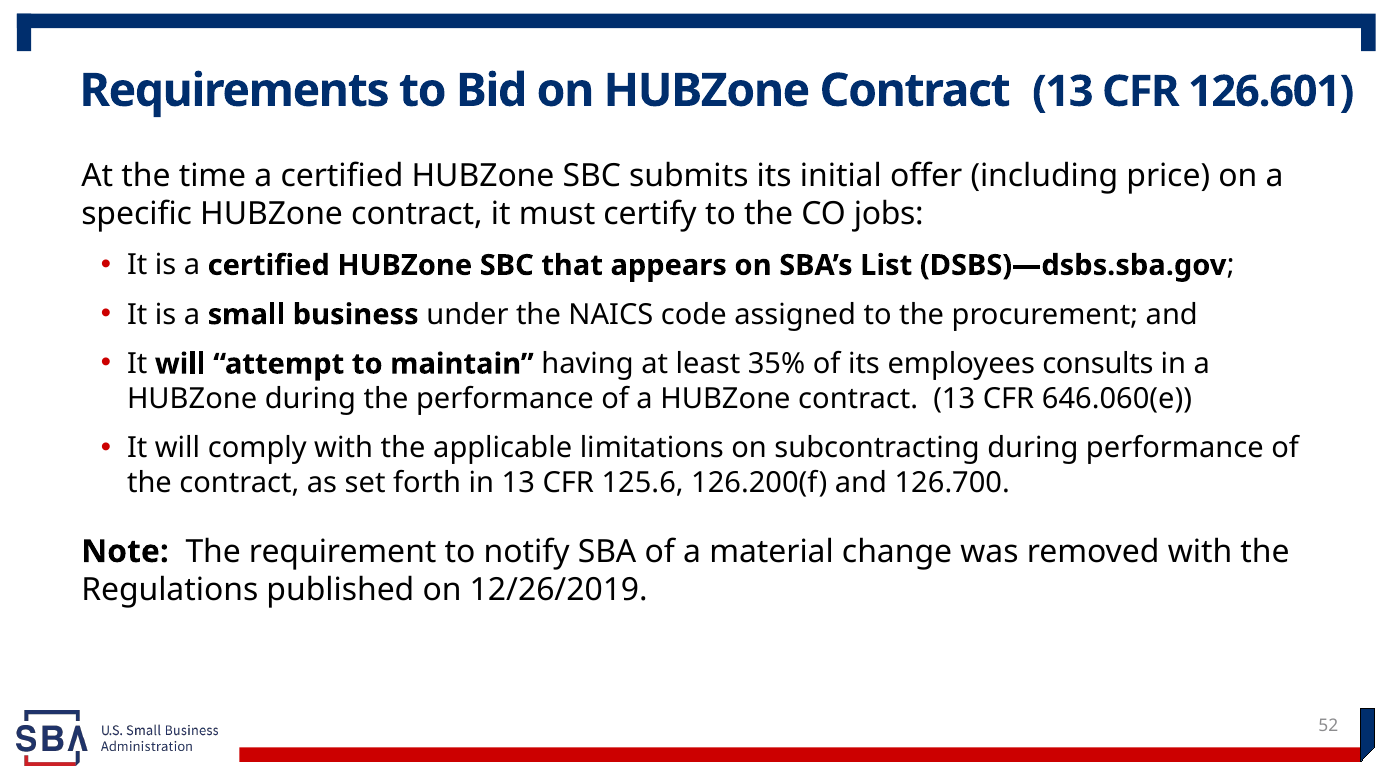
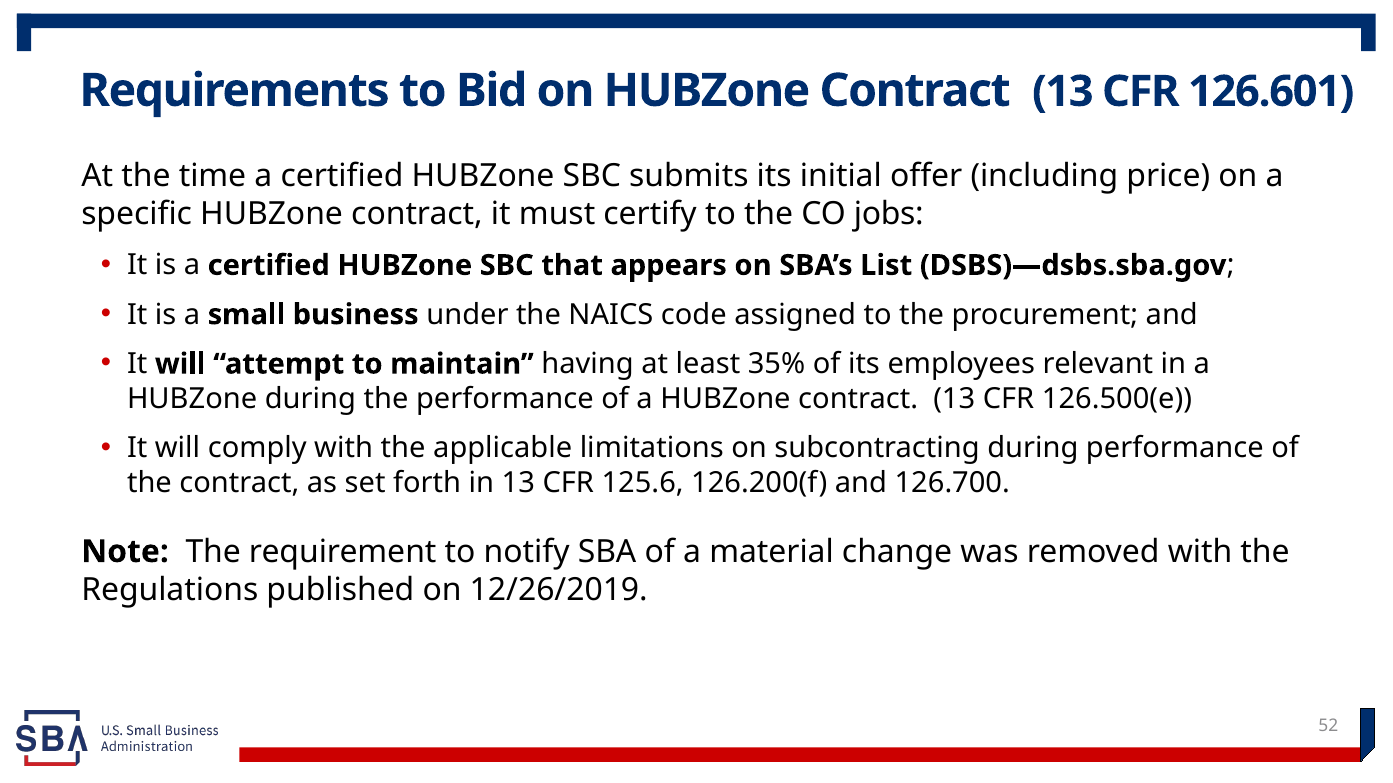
consults: consults -> relevant (1098, 364)
646.060(e: 646.060(e -> 126.500(e (1117, 399)
